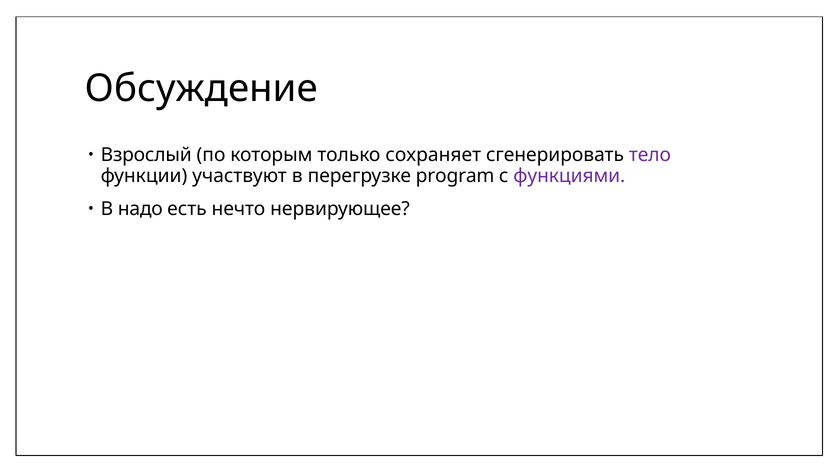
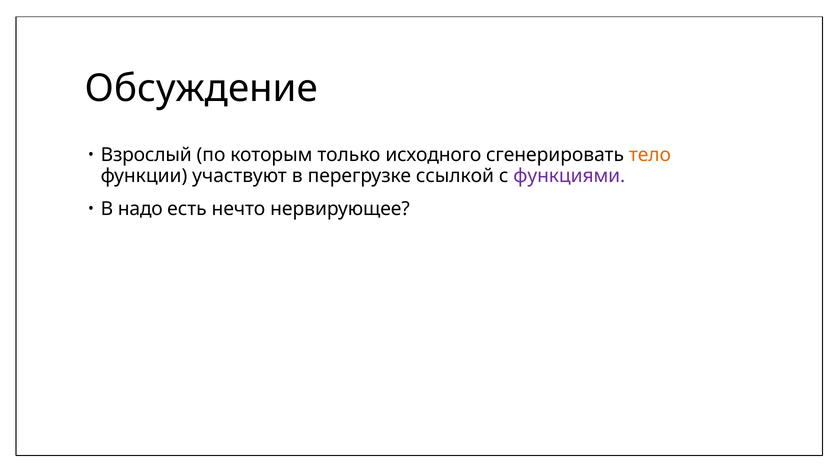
сохраняет: сохраняет -> исходного (433, 155)
тело colour: purple -> orange (650, 155)
program: program -> ссылкой (455, 176)
